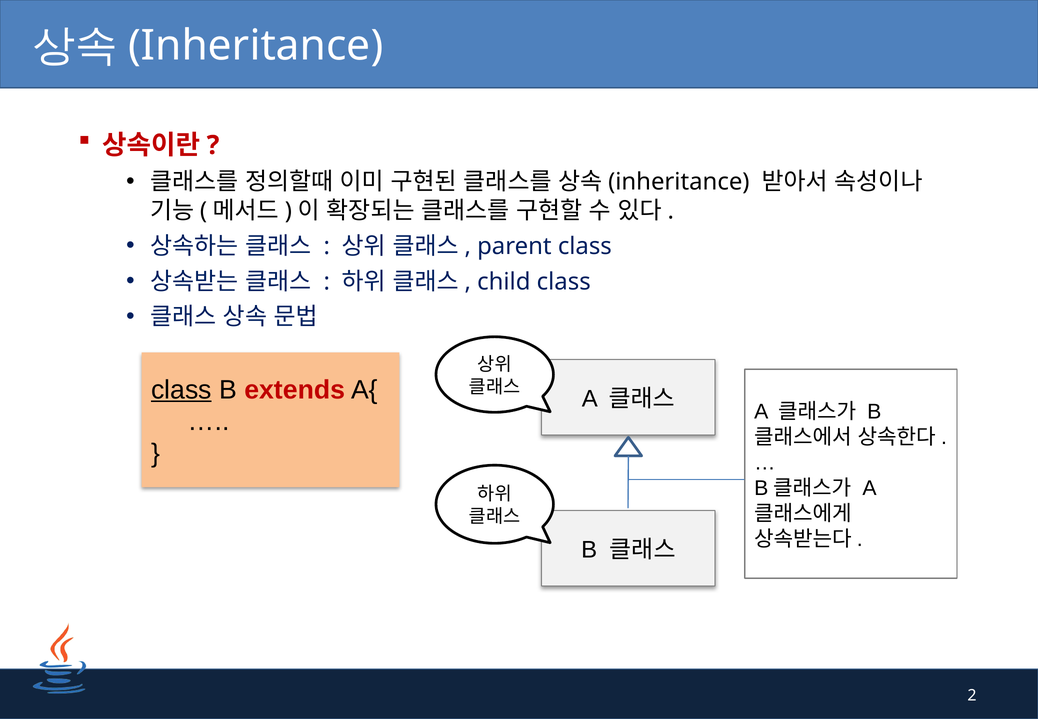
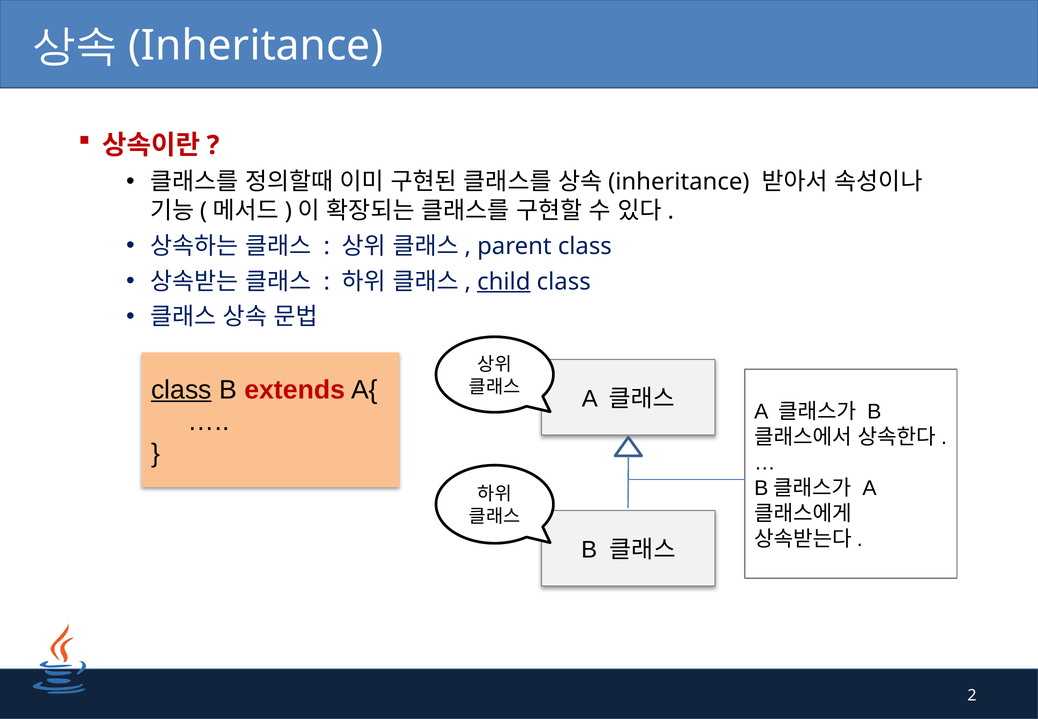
child underline: none -> present (504, 281)
